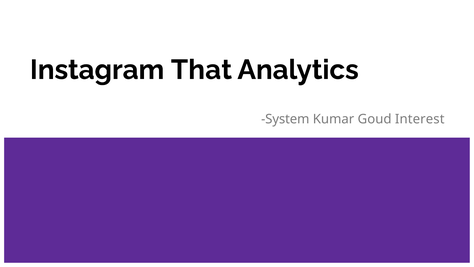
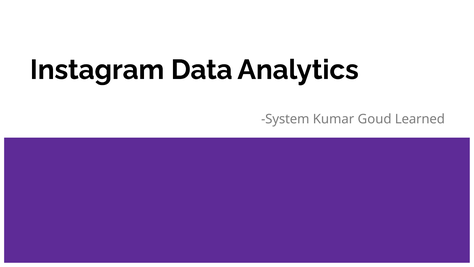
That: That -> Data (202, 70)
Interest: Interest -> Learned (420, 119)
